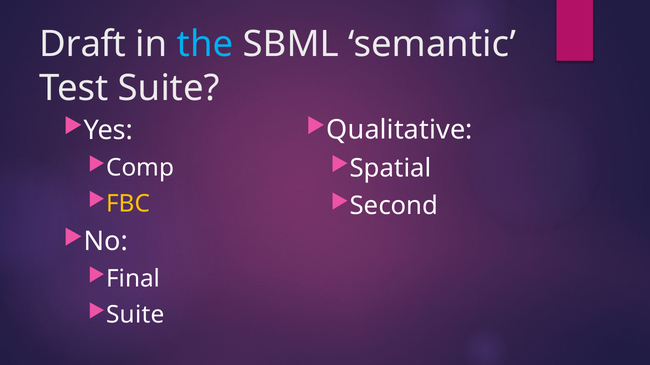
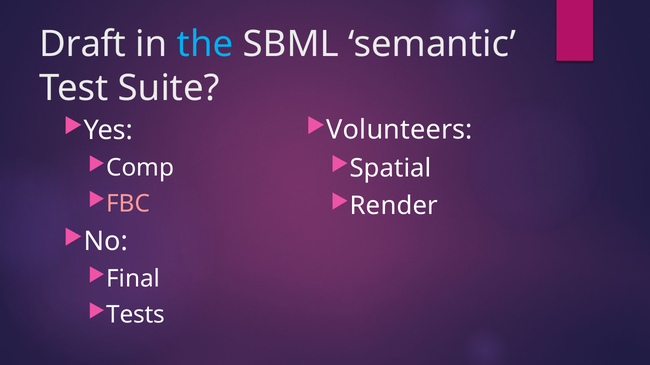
Qualitative: Qualitative -> Volunteers (400, 130)
FBC colour: yellow -> pink (128, 204)
Second: Second -> Render (394, 206)
Suite: Suite -> Tests (136, 315)
